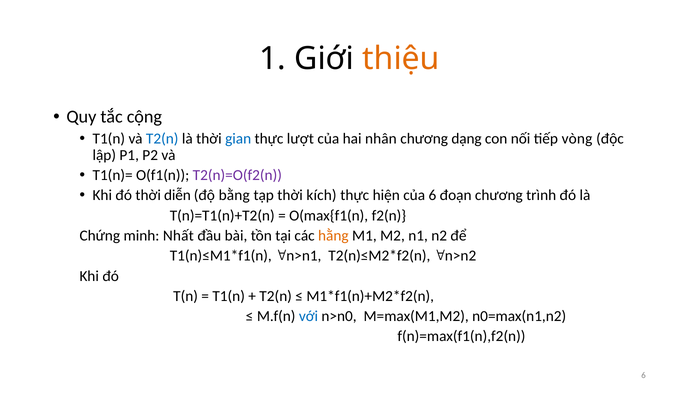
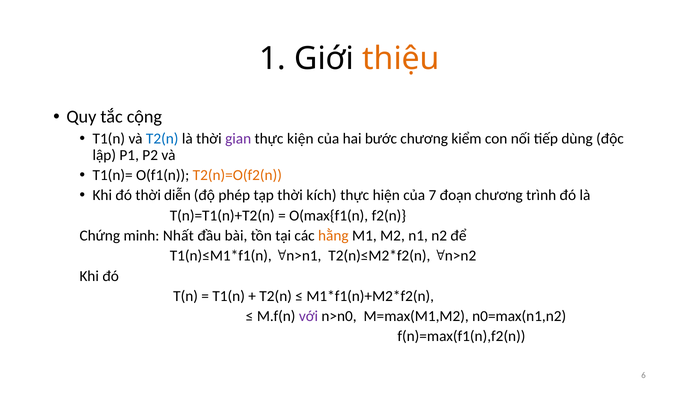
gian colour: blue -> purple (238, 139)
lượt: lượt -> kiện (300, 139)
nhân: nhân -> bước (381, 139)
dạng: dạng -> kiểm (466, 139)
vòng: vòng -> dùng (577, 139)
T2(n)=O(f2(n colour: purple -> orange (237, 175)
bằng: bằng -> phép (234, 196)
của 6: 6 -> 7 (432, 196)
với colour: blue -> purple (309, 316)
